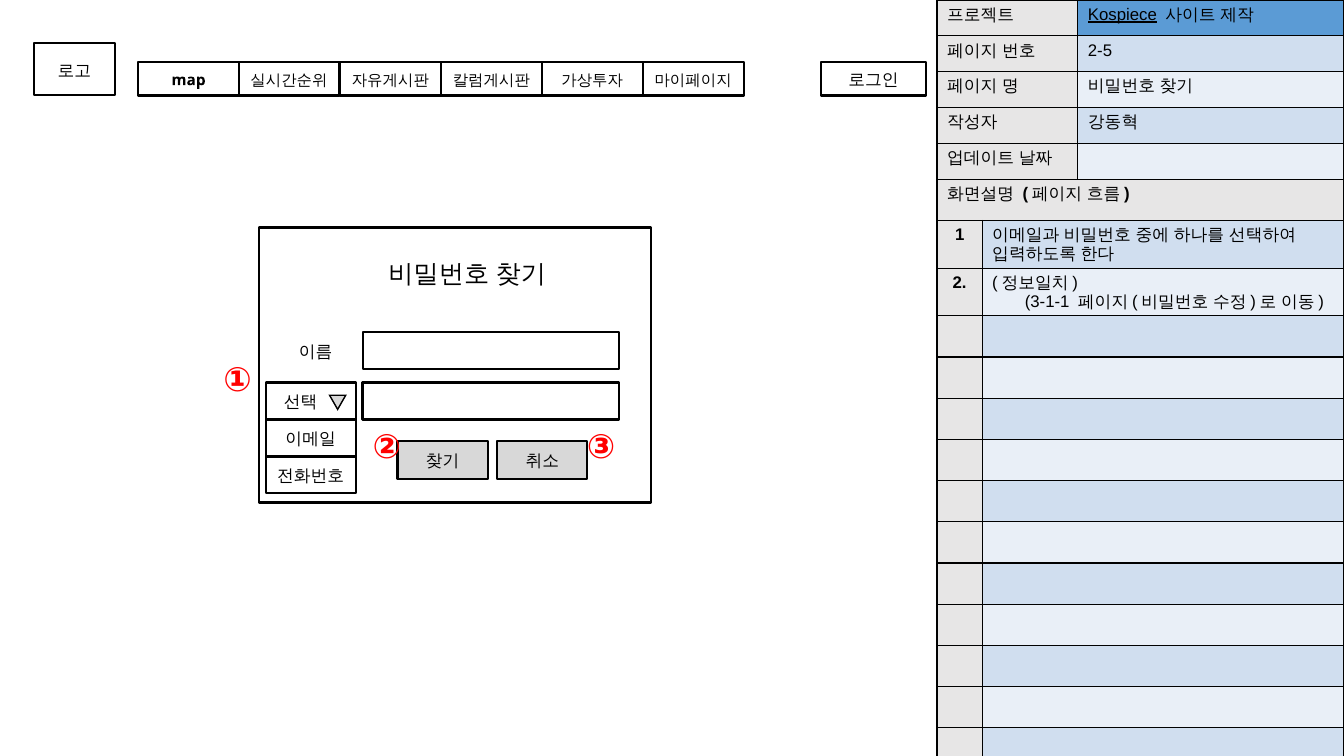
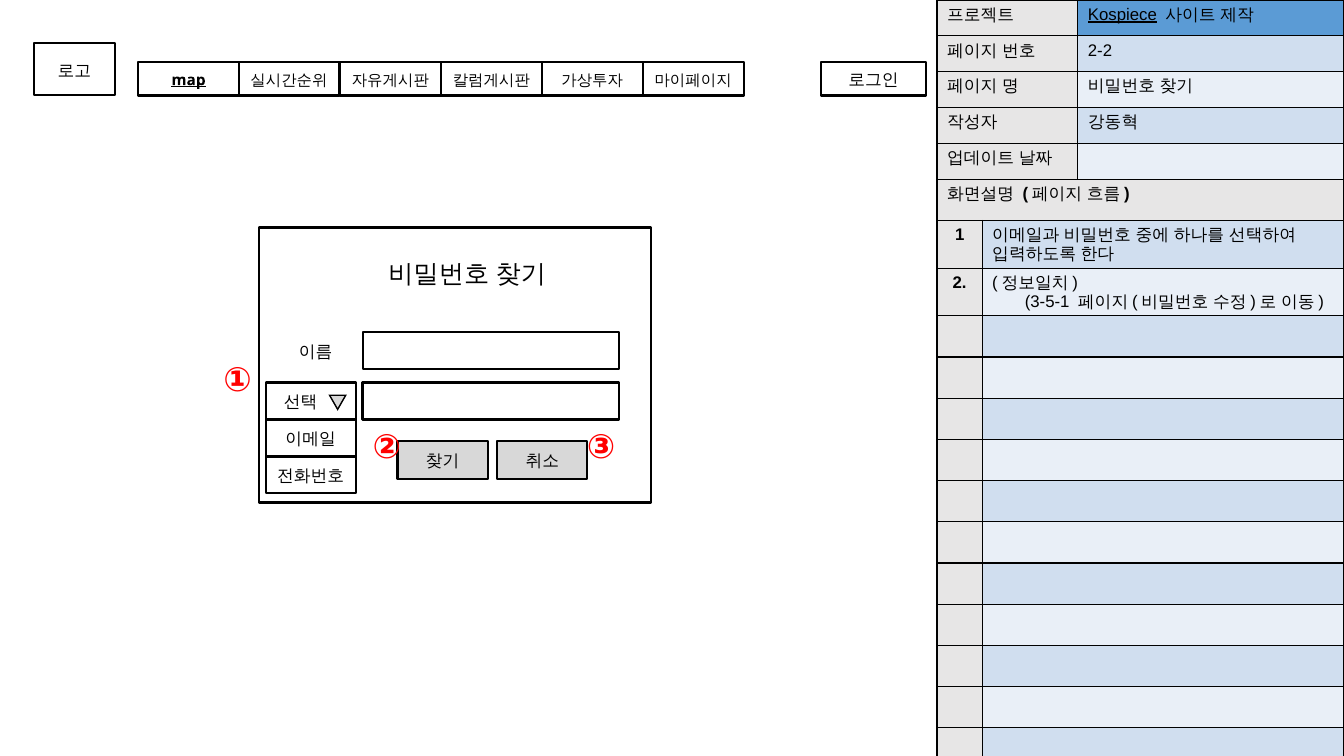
2-5: 2-5 -> 2-2 (1100, 51)
map underline: none -> present (189, 80)
3-1-1: 3-1-1 -> 3-5-1 (1047, 302)
